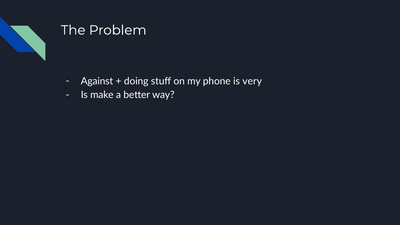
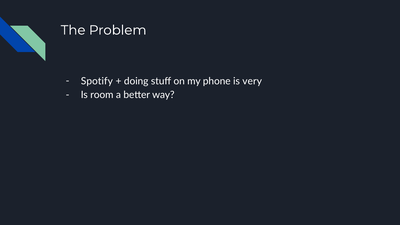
Against: Against -> Spotify (97, 81)
make: make -> room (102, 95)
